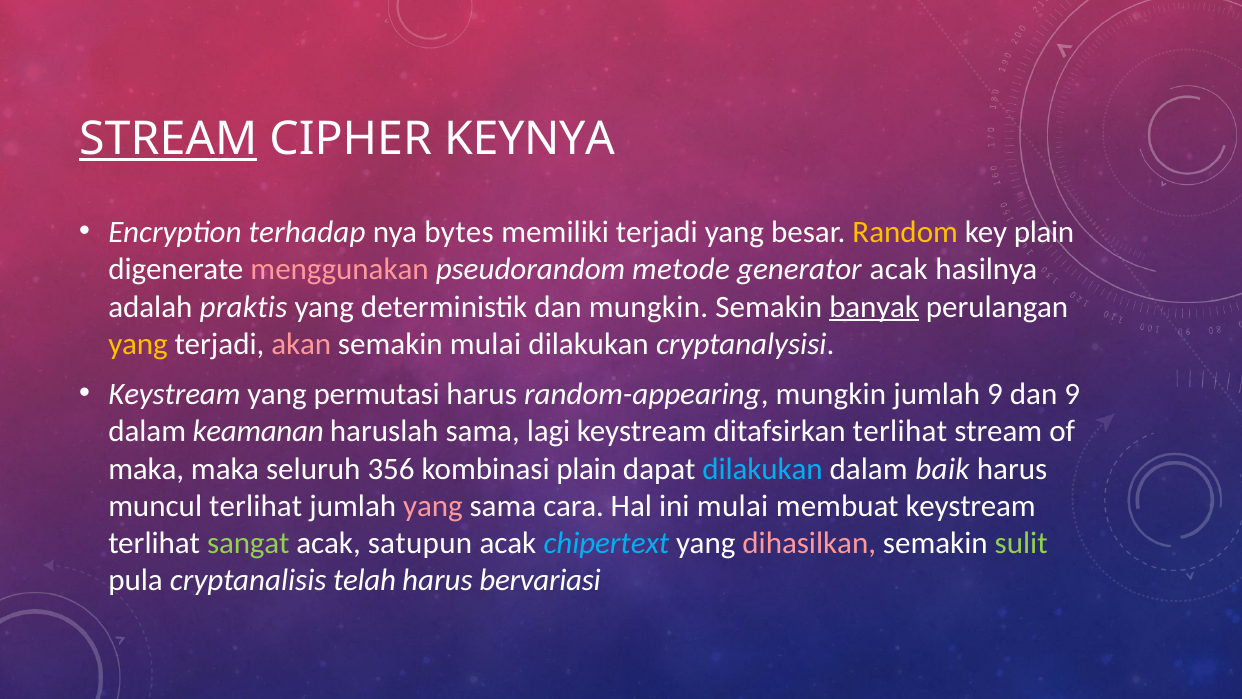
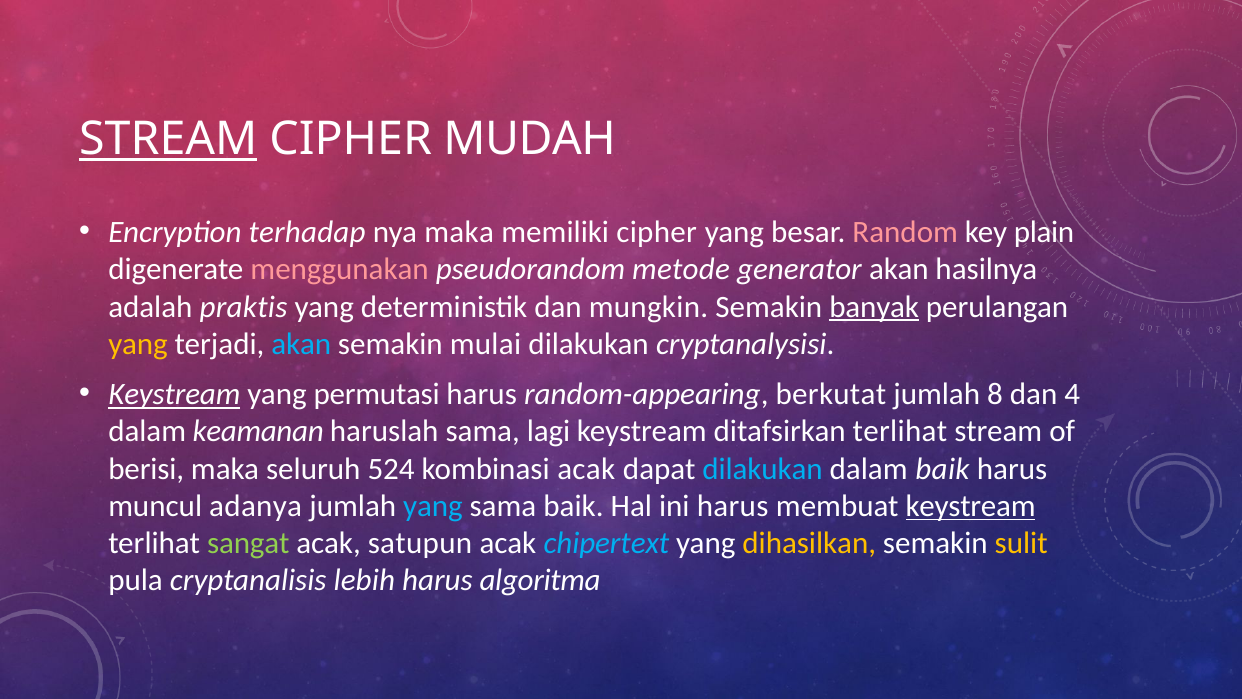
KEYNYA: KEYNYA -> MUDAH (530, 139)
nya bytes: bytes -> maka (459, 232)
memiliki terjadi: terjadi -> cipher (657, 232)
Random colour: yellow -> pink (905, 232)
generator acak: acak -> akan (899, 269)
akan colour: pink -> light blue (301, 344)
Keystream underline: none -> present (174, 394)
random-appearing mungkin: mungkin -> berkutat (831, 394)
jumlah 9: 9 -> 8 (995, 394)
dan 9: 9 -> 4 (1072, 394)
maka: maka -> berisi (146, 469)
356: 356 -> 524 (391, 469)
kombinasi plain: plain -> acak (586, 469)
muncul terlihat: terlihat -> adanya (256, 506)
yang colour: pink -> light blue (433, 506)
sama cara: cara -> baik (573, 506)
ini mulai: mulai -> harus (733, 506)
keystream underline: none -> present (971, 506)
dihasilkan colour: pink -> yellow (809, 543)
sulit colour: light green -> yellow (1021, 543)
telah: telah -> lebih (364, 580)
bervariasi: bervariasi -> algoritma (540, 580)
